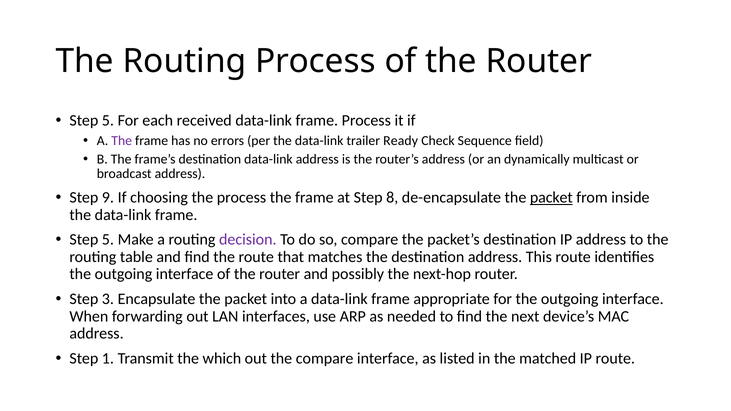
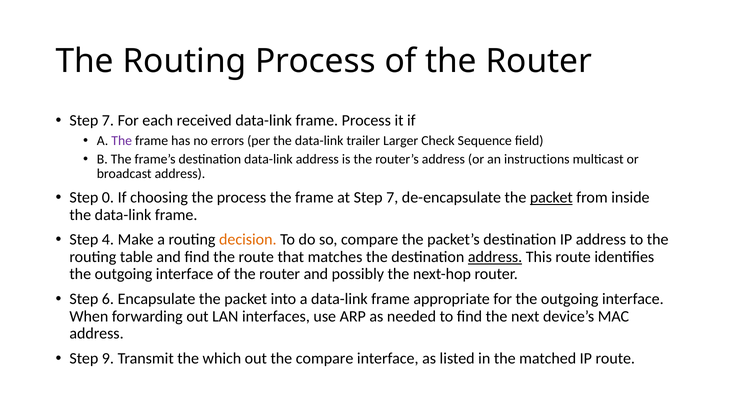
5: 5 -> 7 (108, 121)
Ready: Ready -> Larger (401, 141)
dynamically: dynamically -> instructions (537, 159)
9: 9 -> 0 (108, 198)
at Step 8: 8 -> 7 (392, 198)
5: 5 -> 4 (108, 240)
decision colour: purple -> orange (248, 240)
address underline: none -> present (495, 257)
3: 3 -> 6 (108, 299)
1: 1 -> 9 (108, 359)
